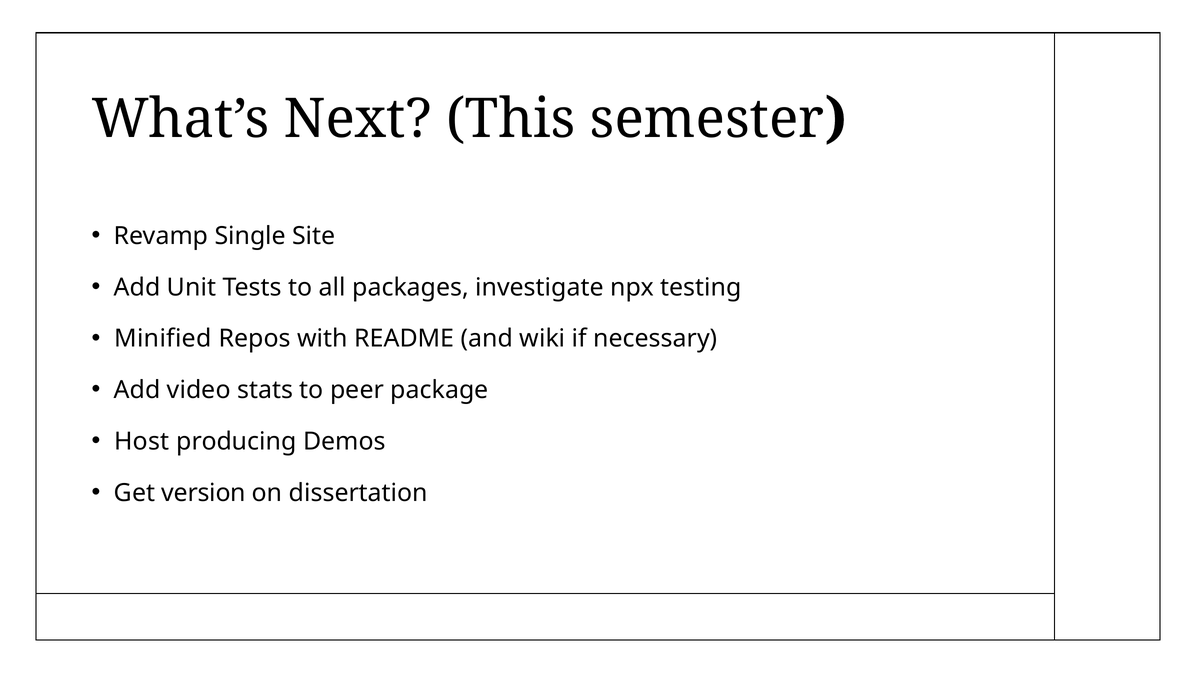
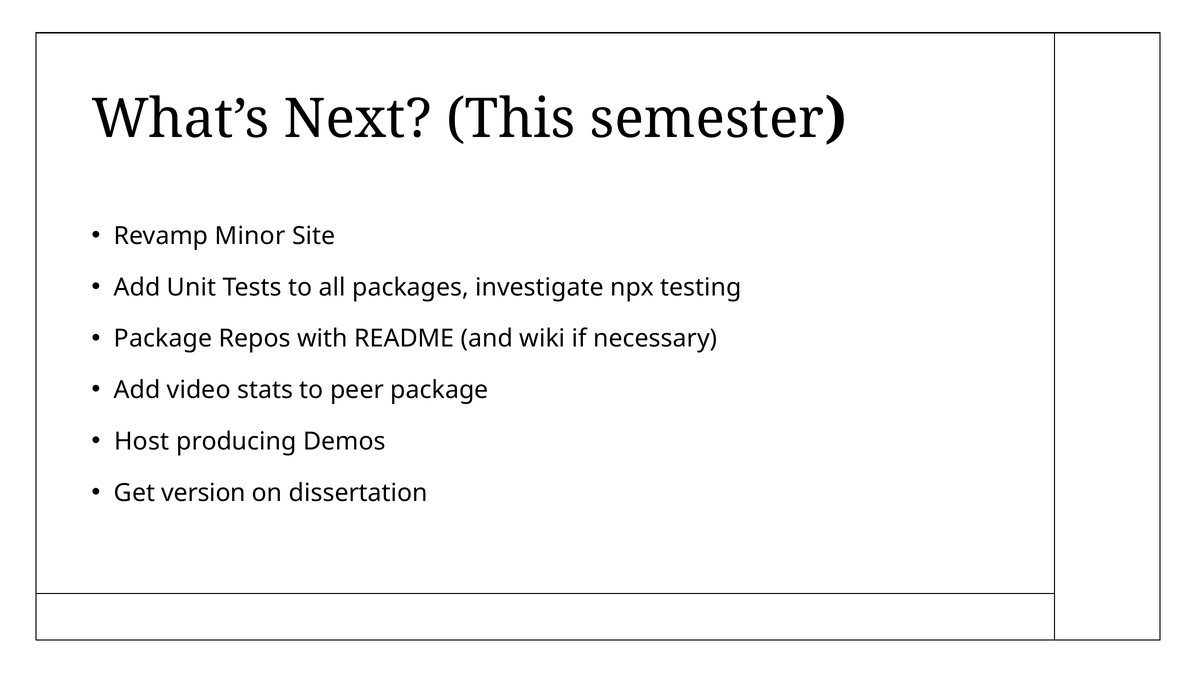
Single: Single -> Minor (250, 236)
Minified: Minified -> Package (163, 339)
